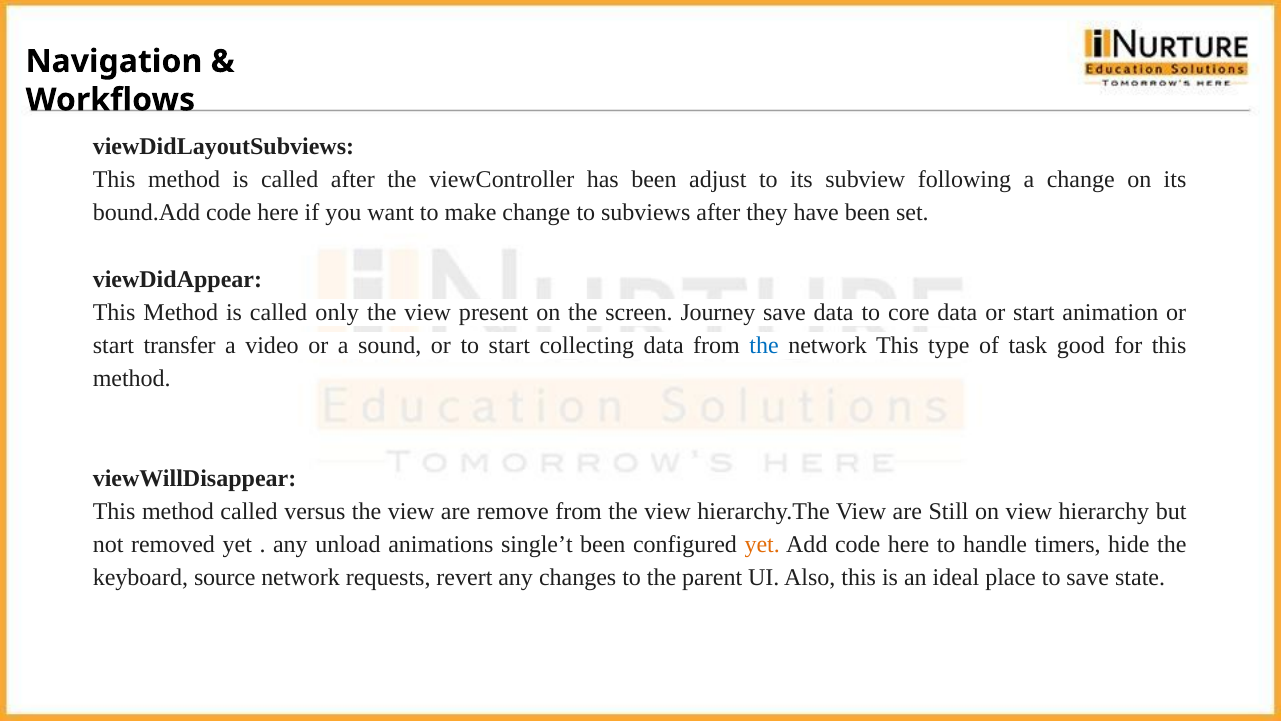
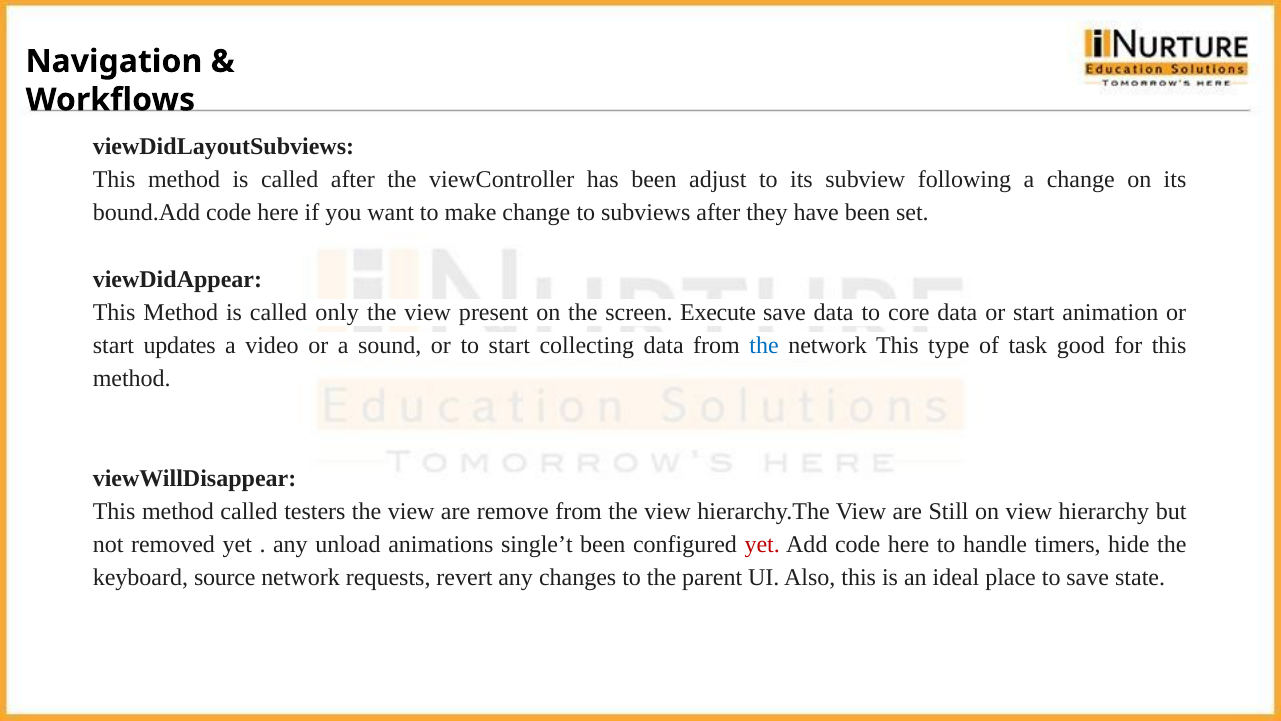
Journey: Journey -> Execute (718, 312)
transfer: transfer -> updates (180, 345)
versus: versus -> testers (315, 511)
yet colour: orange -> red (762, 544)
